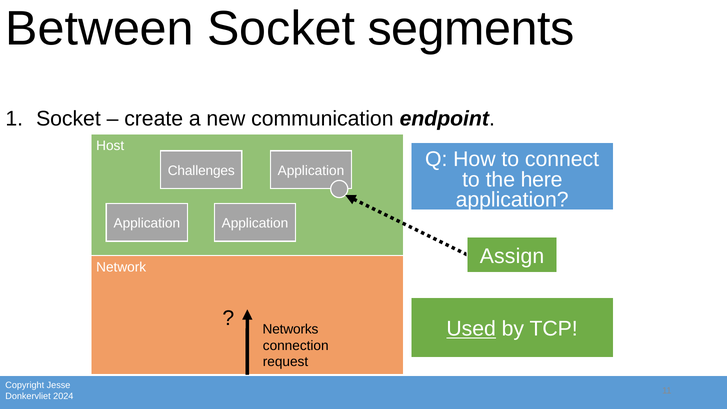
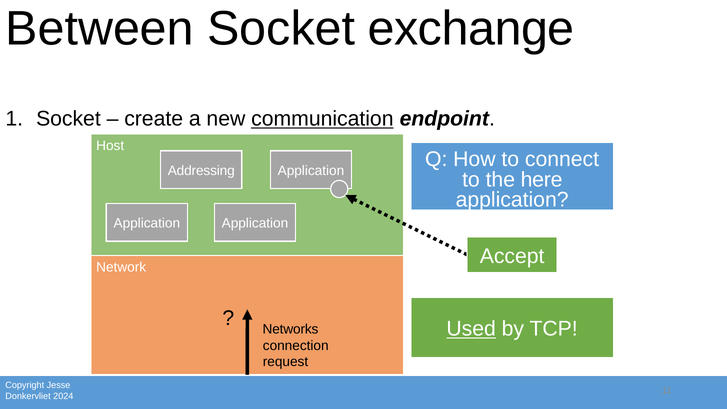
segments: segments -> exchange (471, 29)
communication underline: none -> present (322, 119)
Challenges: Challenges -> Addressing (201, 171)
Assign: Assign -> Accept (512, 256)
